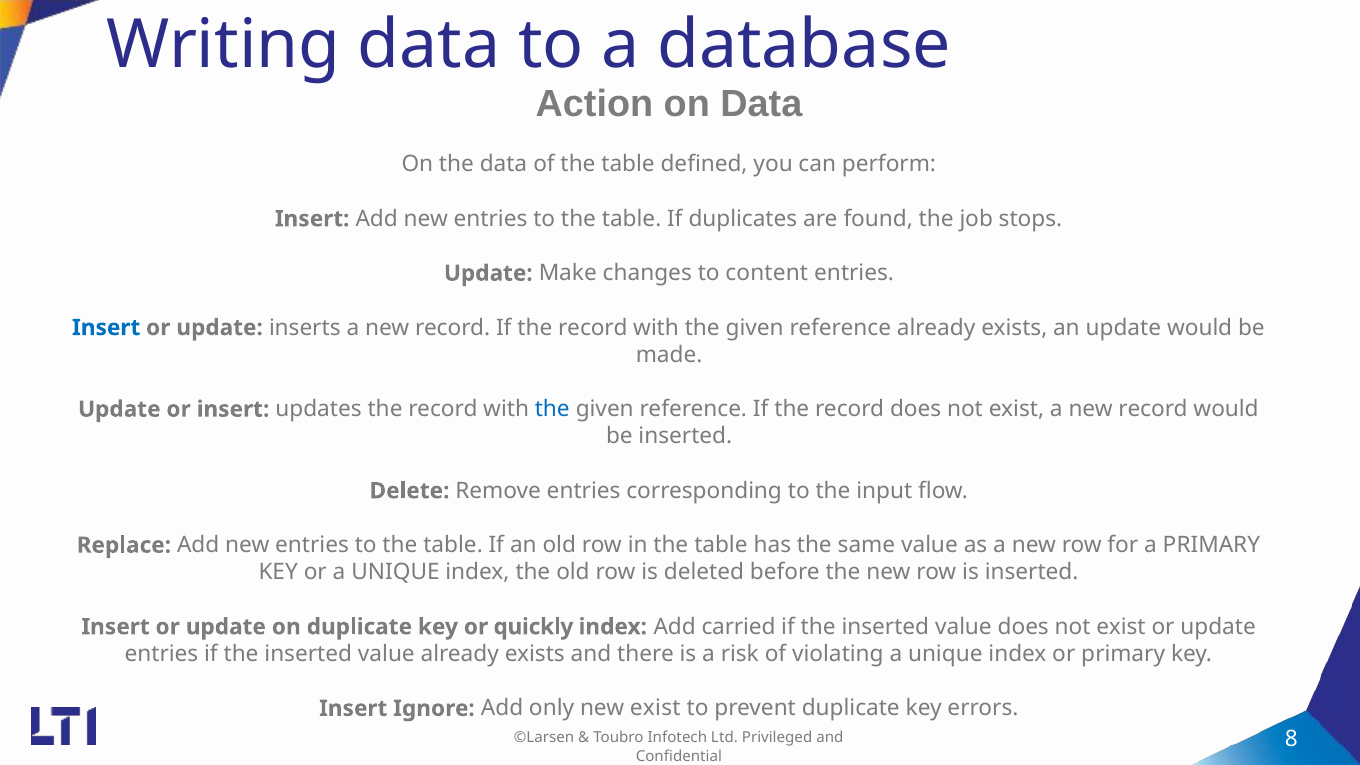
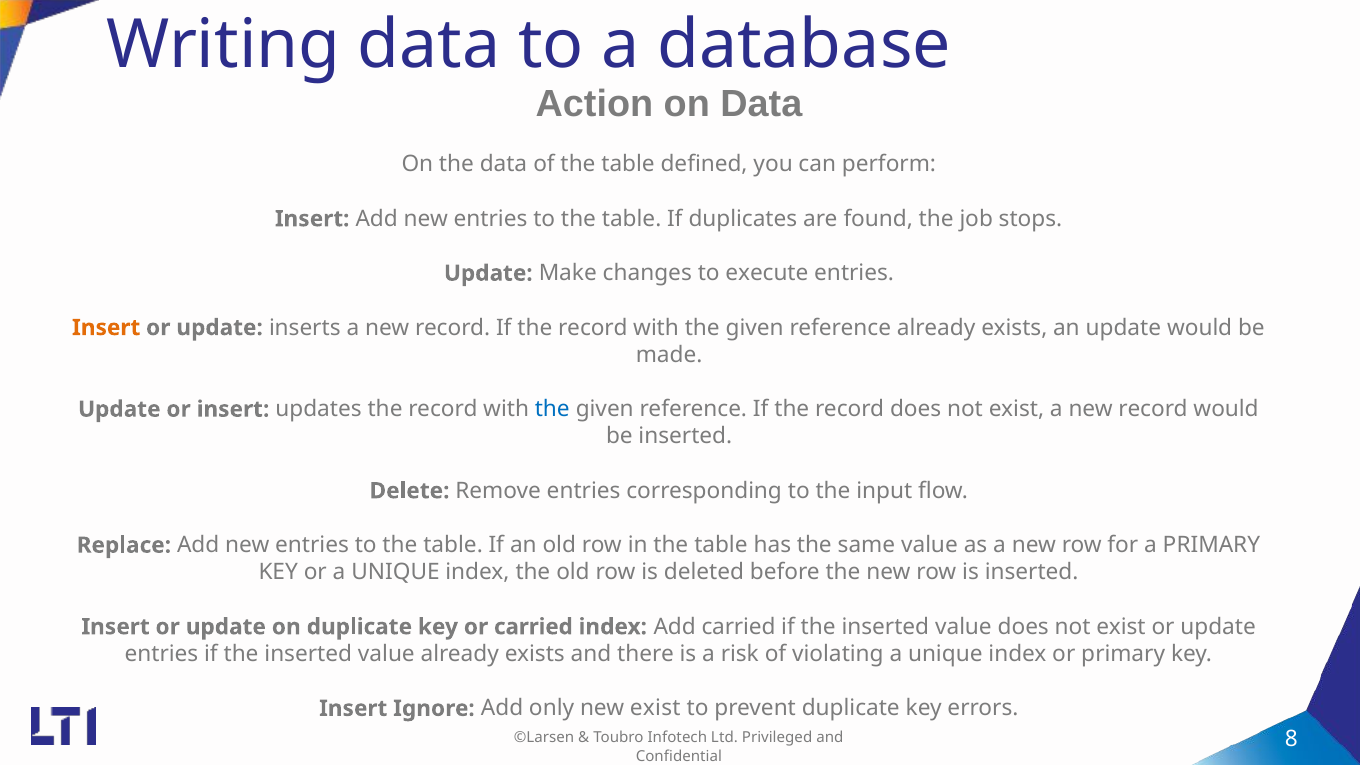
content: content -> execute (767, 273)
Insert colour: blue -> orange (106, 328)
or quickly: quickly -> carried (533, 627)
